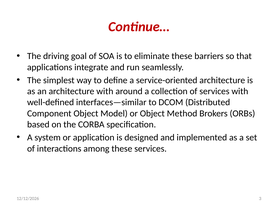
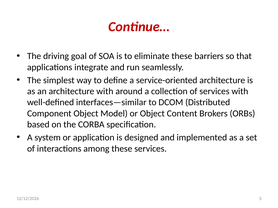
Method: Method -> Content (182, 114)
